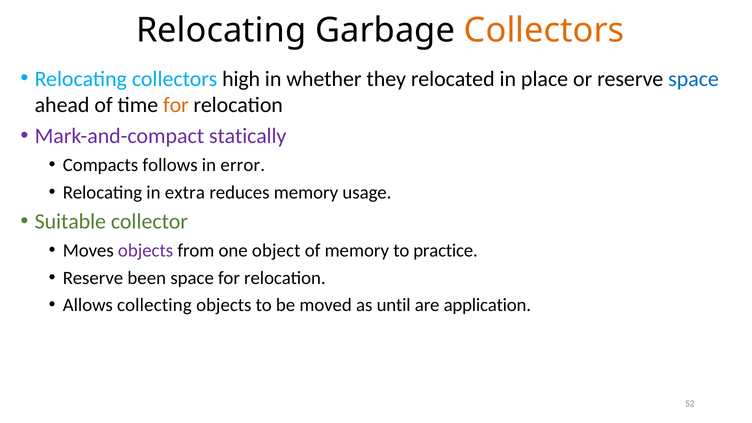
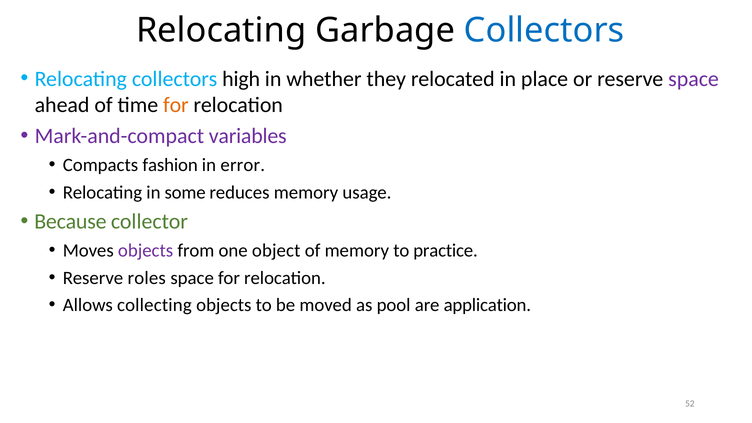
Collectors colour: orange -> blue (544, 30)
space colour: blue -> purple (694, 79)
statically: statically -> variables (248, 136)
follows: follows -> fashion (170, 165)
extra: extra -> some (185, 192)
Suitable: Suitable -> Because (70, 222)
been: been -> roles (147, 278)
until: until -> pool (394, 305)
